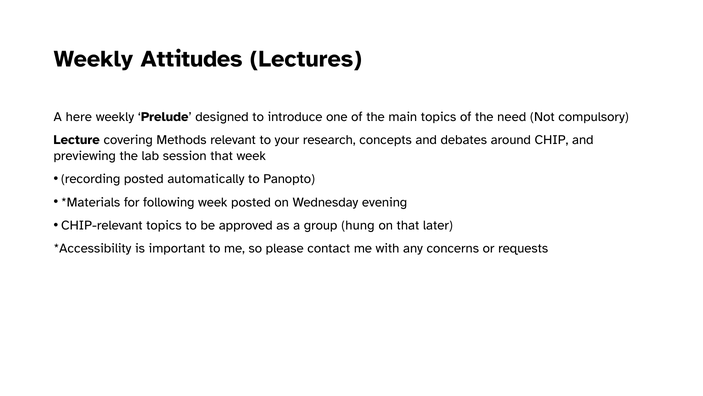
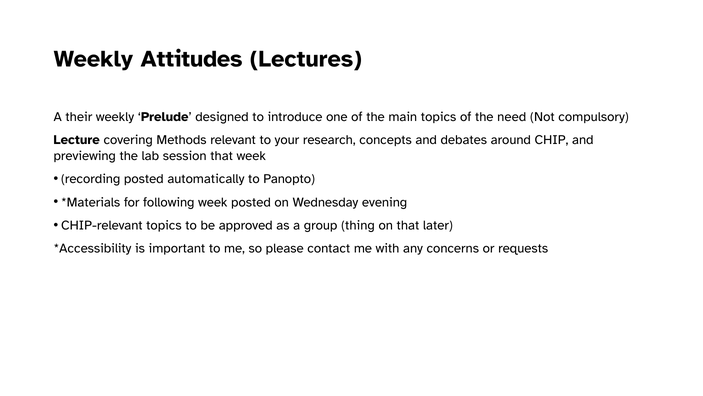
here: here -> their (79, 117)
hung: hung -> thing (358, 225)
